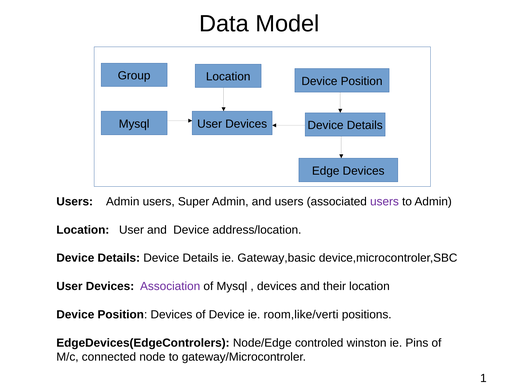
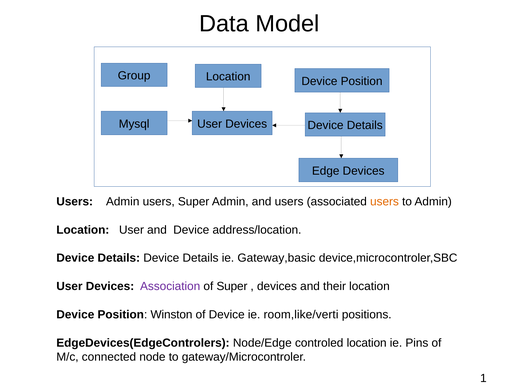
users colour: purple -> orange (384, 202)
of Mysql: Mysql -> Super (232, 286)
Position Devices: Devices -> Winston (172, 315)
controled winston: winston -> location (367, 343)
